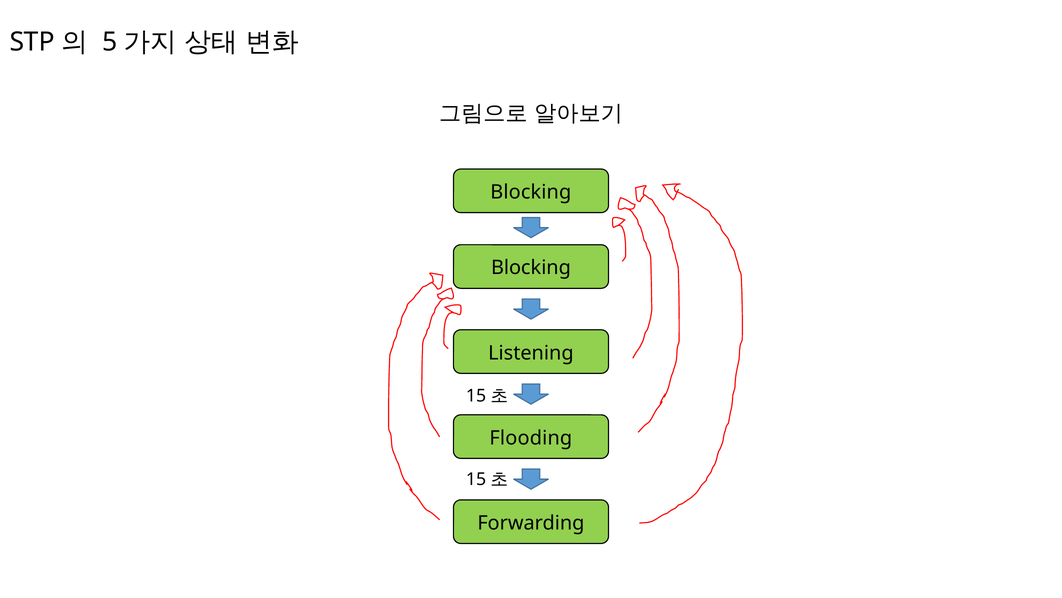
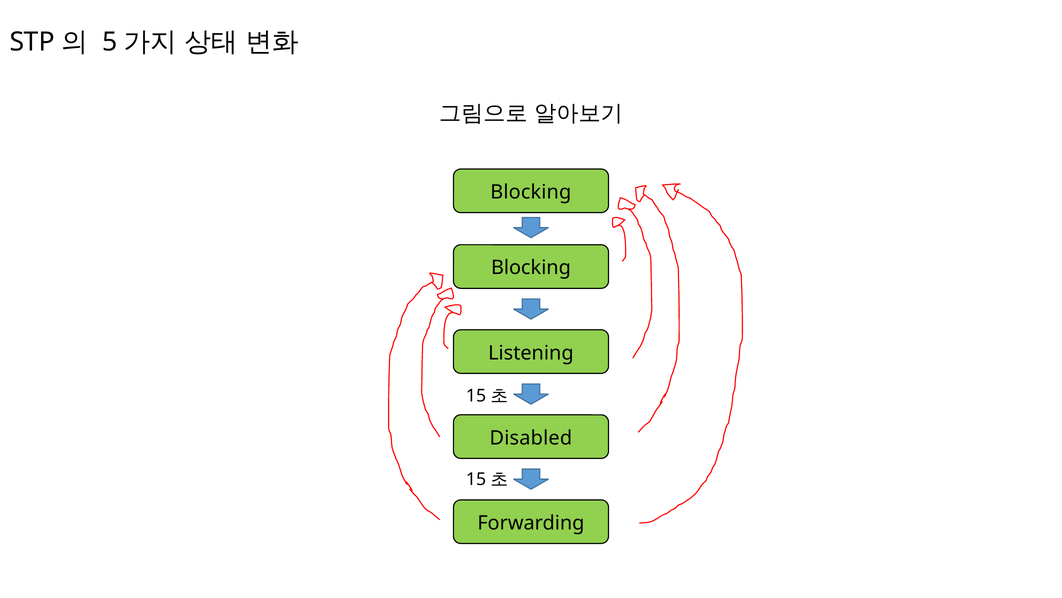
Flooding: Flooding -> Disabled (531, 438)
